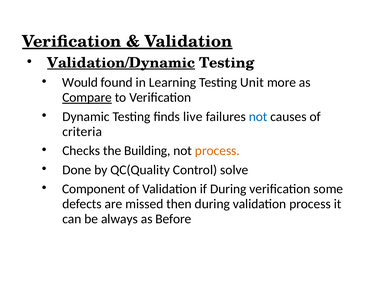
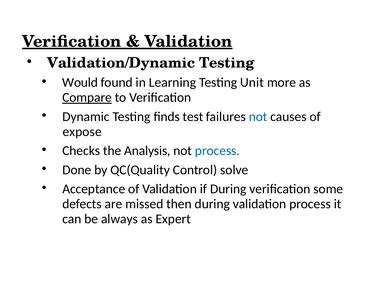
Validation/Dynamic underline: present -> none (121, 63)
live: live -> test (193, 116)
criteria: criteria -> expose (82, 131)
Building: Building -> Analysis (147, 151)
process colour: orange -> blue (217, 151)
Component: Component -> Acceptance (94, 189)
Before: Before -> Expert (173, 219)
